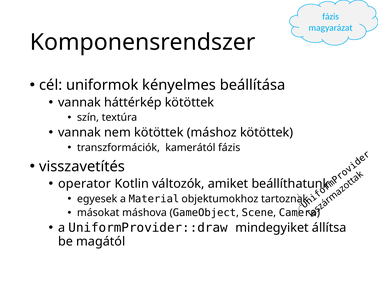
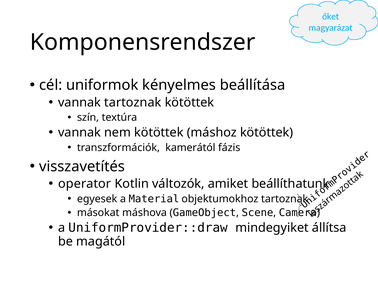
fázis: fázis -> őket (331, 17)
vannak háttérkép: háttérkép -> tartoznak (133, 103)
